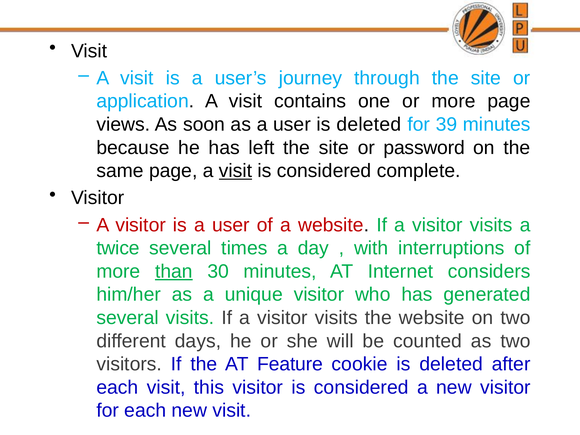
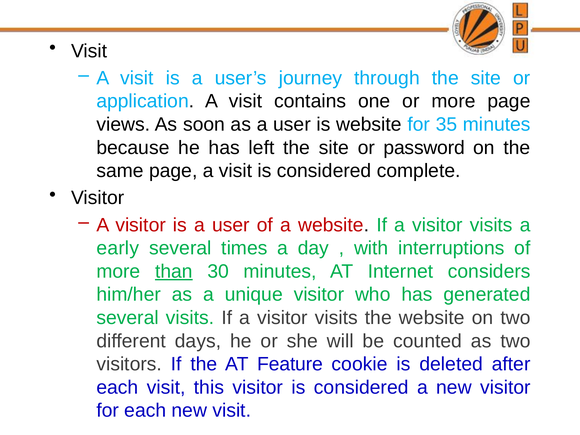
user is deleted: deleted -> website (369, 124)
39: 39 -> 35 (446, 124)
visit underline: present -> none (236, 171)
twice: twice -> early (118, 248)
